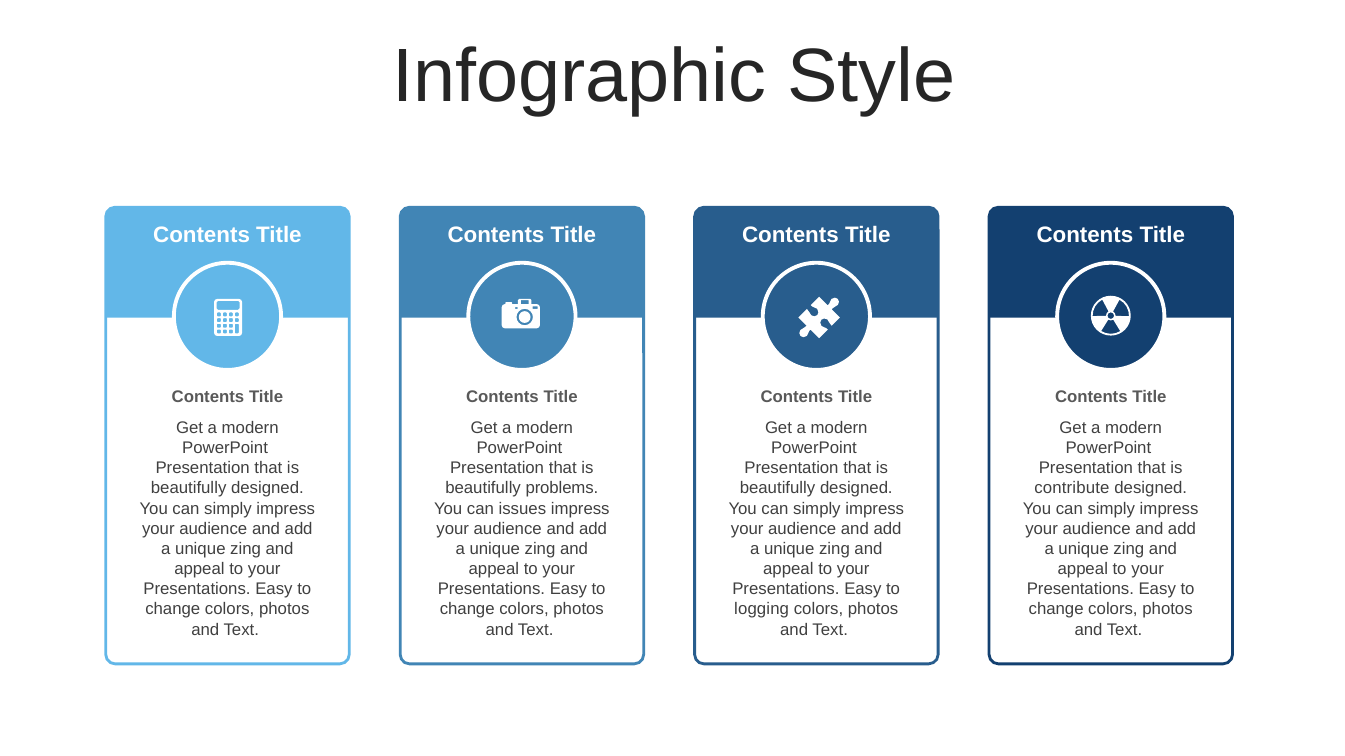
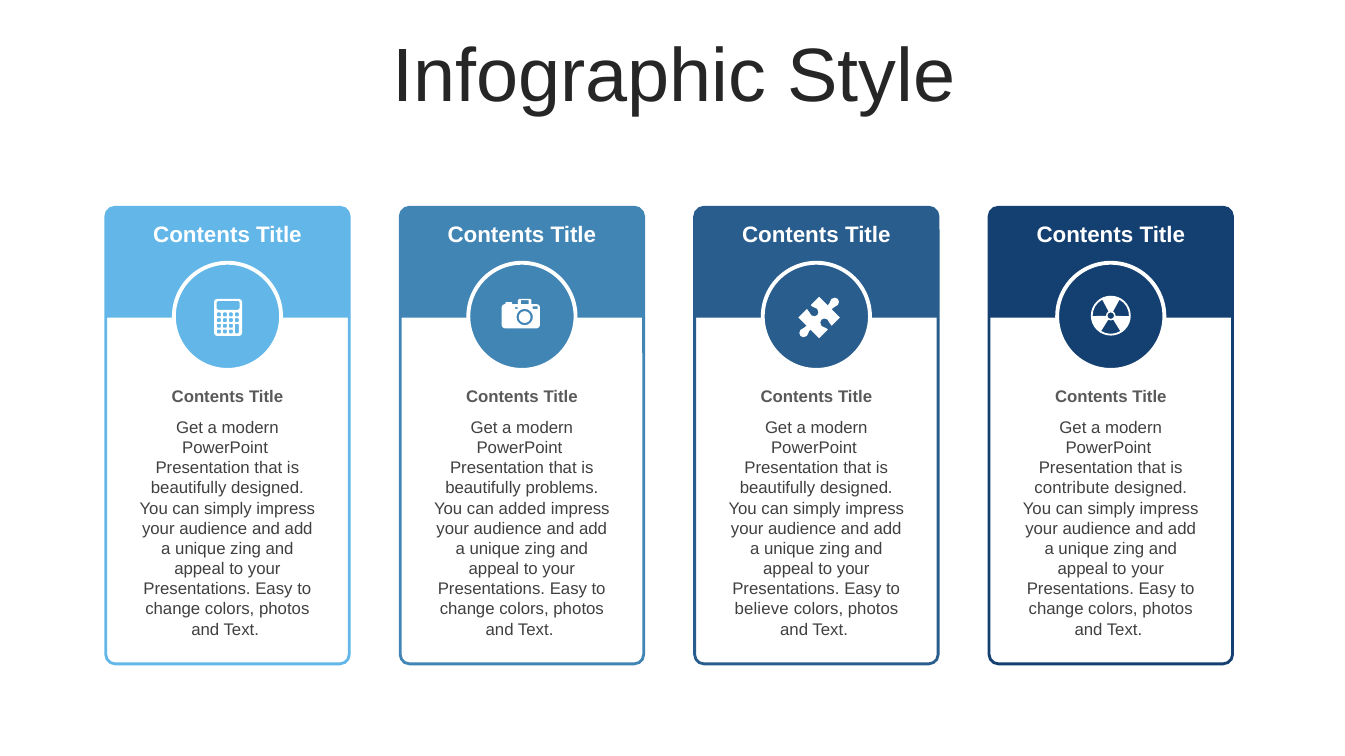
issues: issues -> added (522, 509)
logging: logging -> believe (762, 610)
